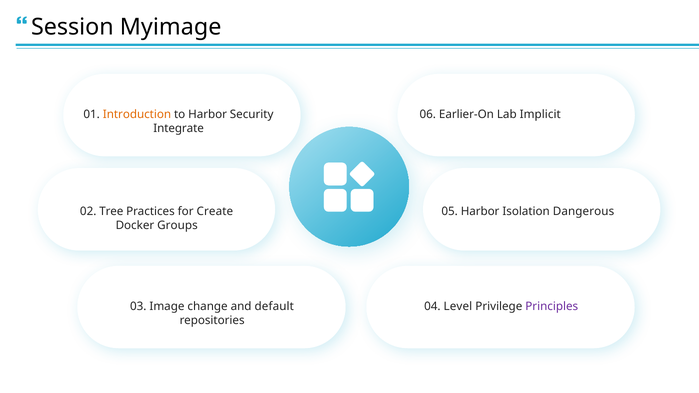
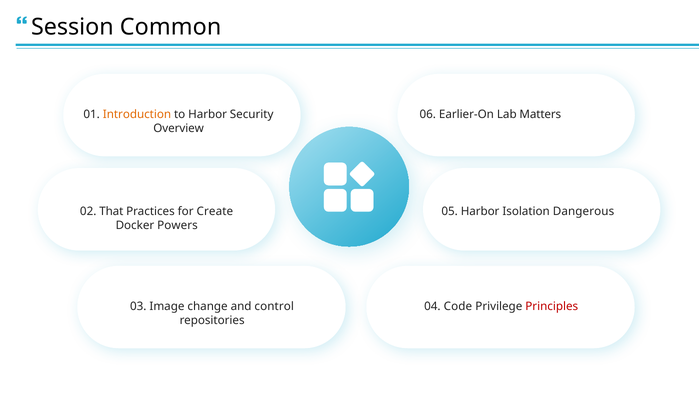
Myimage: Myimage -> Common (171, 27)
Implicit: Implicit -> Matters (540, 114)
Integrate: Integrate -> Overview (179, 128)
Tree: Tree -> That (111, 212)
Groups: Groups -> Powers (177, 226)
default: default -> control (274, 306)
Level: Level -> Code (458, 306)
Principles colour: purple -> red (552, 306)
